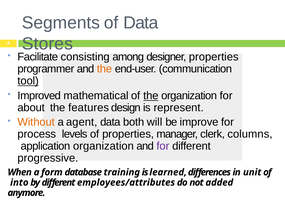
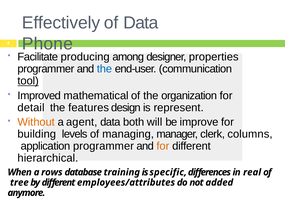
Segments: Segments -> Effectively (61, 23)
Stores: Stores -> Phone (47, 44)
consisting: consisting -> producing (85, 57)
the colour: orange -> blue (104, 69)
the underline: present -> none (151, 96)
about: about -> detail (31, 108)
process: process -> building (37, 134)
of properties: properties -> managing (128, 134)
application organization: organization -> programmer (104, 146)
for colour: purple -> orange (163, 146)
progressive: progressive -> hierarchical (48, 158)
form: form -> rows (52, 172)
learned: learned -> specific (168, 172)
unit: unit -> real (252, 172)
into: into -> tree (19, 182)
